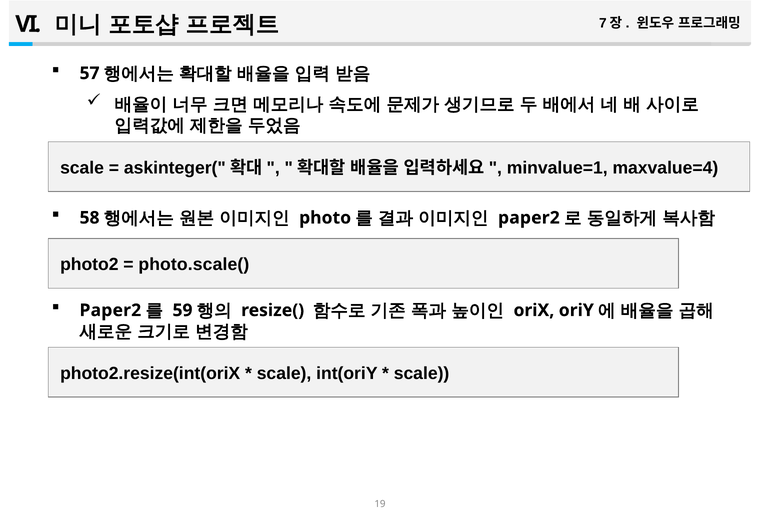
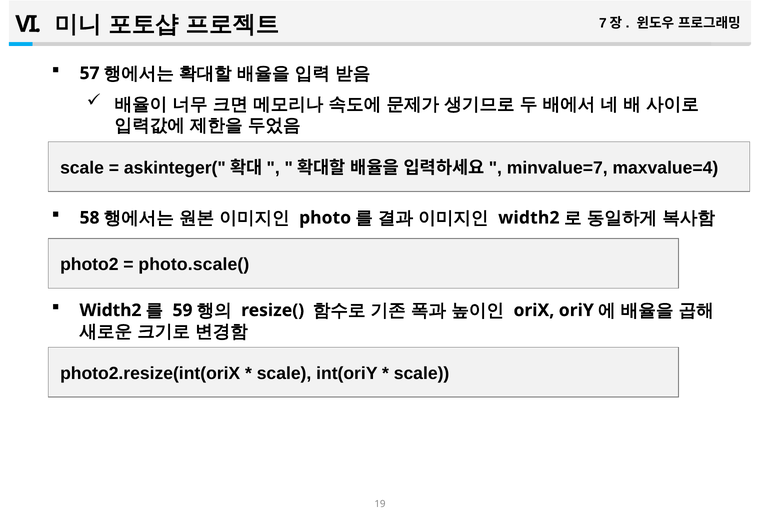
minvalue=1: minvalue=1 -> minvalue=7 (557, 168)
paper2: paper2 -> width2 (529, 218)
Paper2: Paper2 -> Width2 (110, 310)
